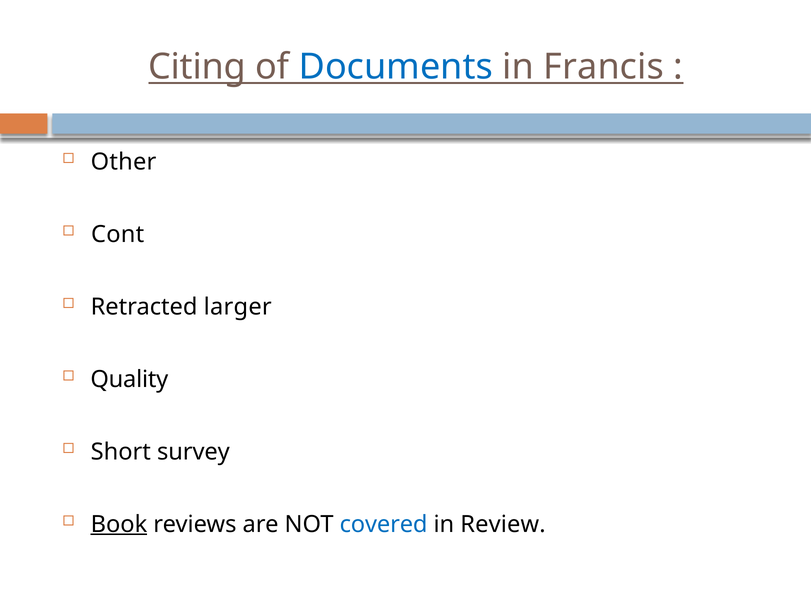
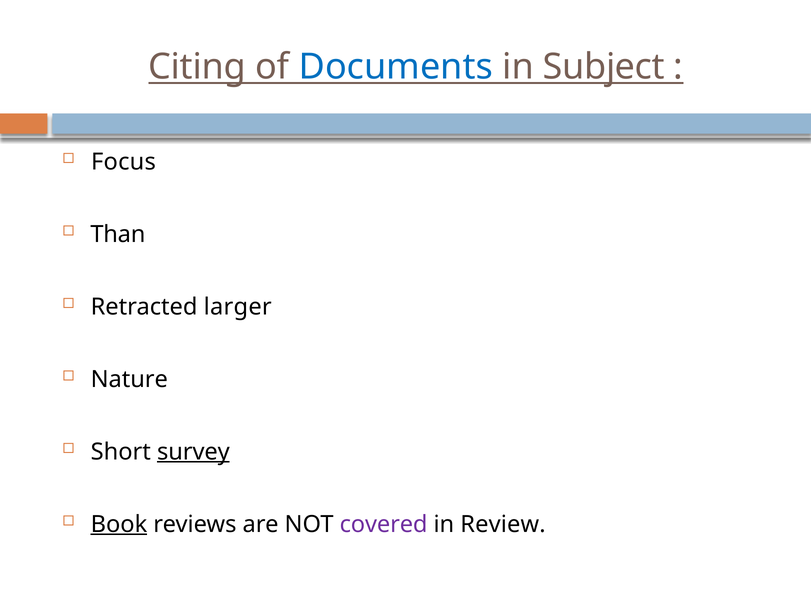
Francis: Francis -> Subject (604, 67)
Other: Other -> Focus (124, 162)
Cont: Cont -> Than (118, 234)
Quality: Quality -> Nature (129, 379)
survey underline: none -> present (193, 452)
covered colour: blue -> purple (384, 524)
